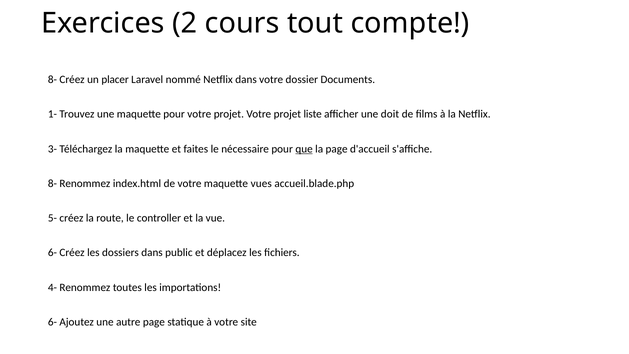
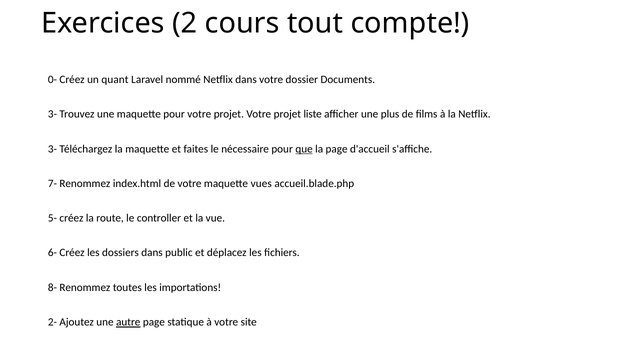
8-: 8- -> 0- (52, 79)
placer: placer -> quant (115, 79)
1-: 1- -> 3- (52, 114)
doit: doit -> plus (390, 114)
8-: 8- -> 7- (52, 183)
4-: 4- -> 8- (52, 287)
6-: 6- -> 2- (52, 322)
autre underline: none -> present (128, 322)
